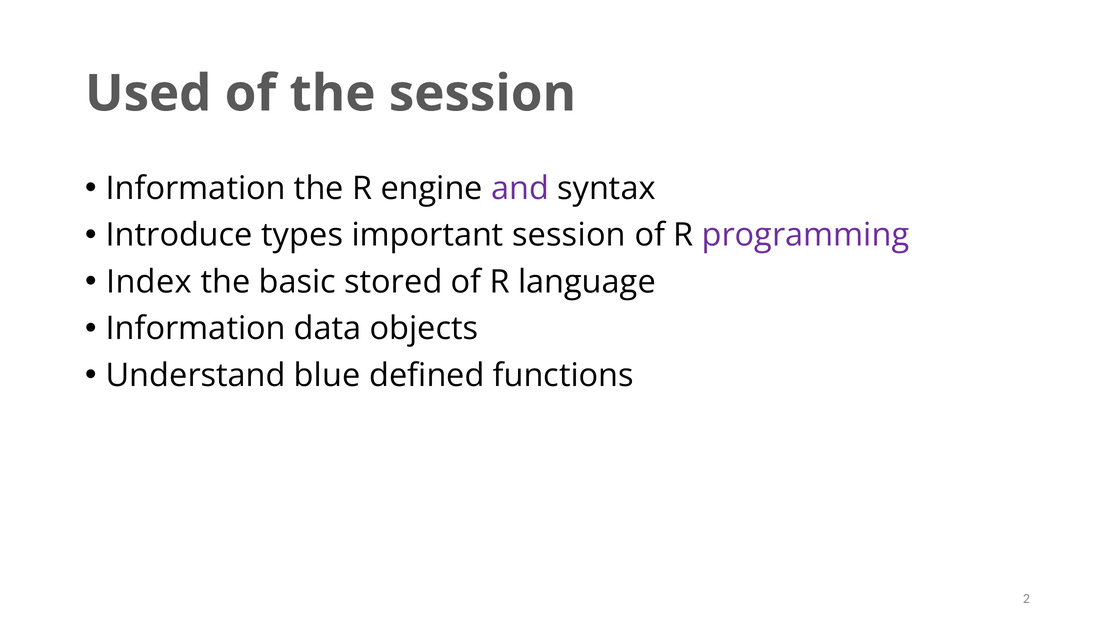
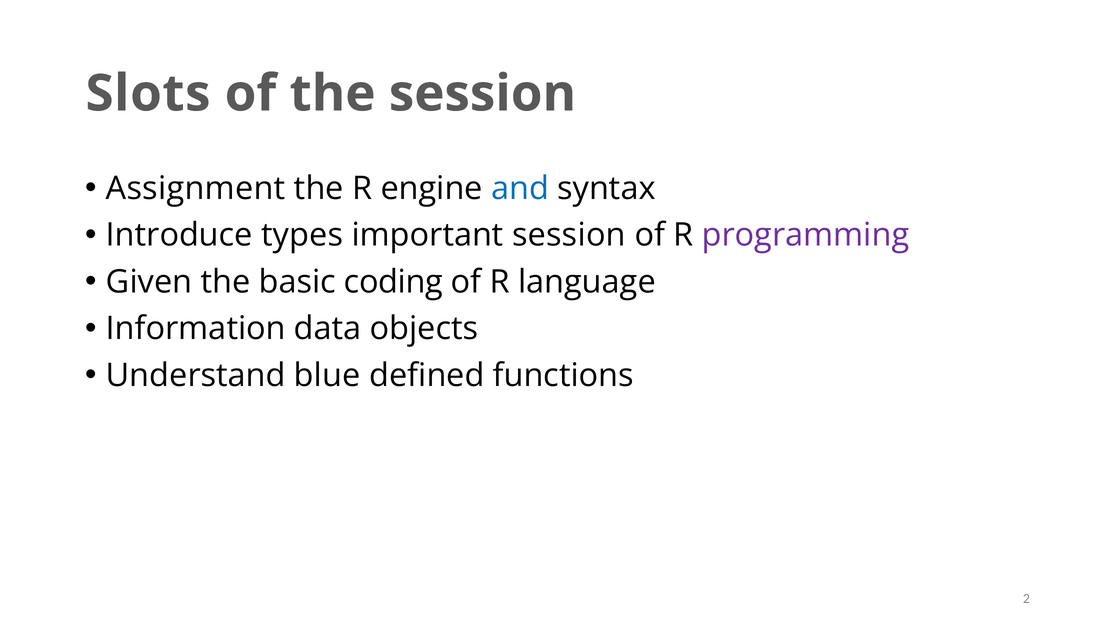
Used: Used -> Slots (148, 94)
Information: Information -> Assignment (196, 189)
and colour: purple -> blue (520, 189)
Index: Index -> Given (149, 282)
stored: stored -> coding (394, 282)
